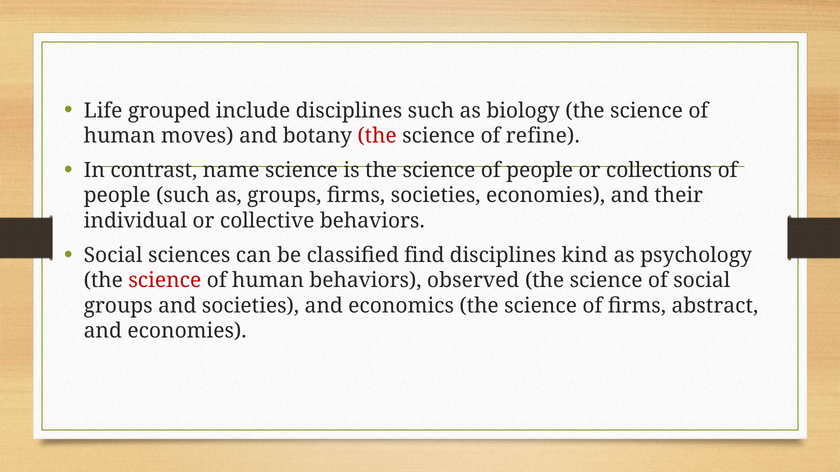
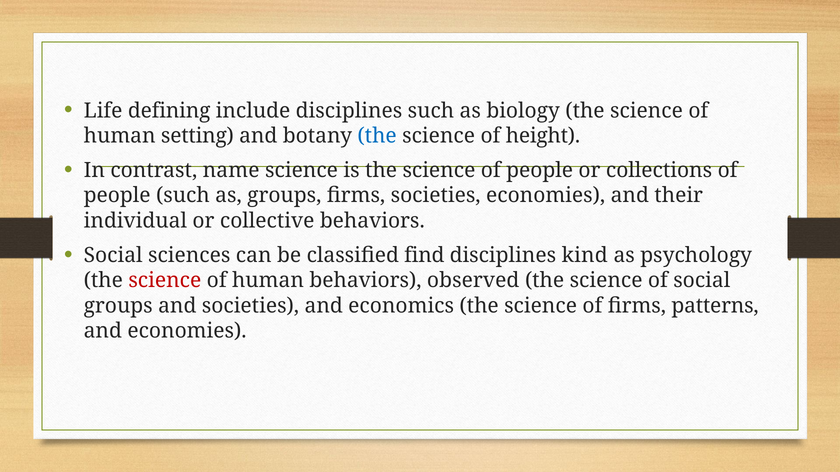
grouped: grouped -> defining (169, 111)
moves: moves -> setting (197, 136)
the colour: red -> blue (377, 136)
refine: refine -> height (543, 136)
abstract: abstract -> patterns (715, 306)
